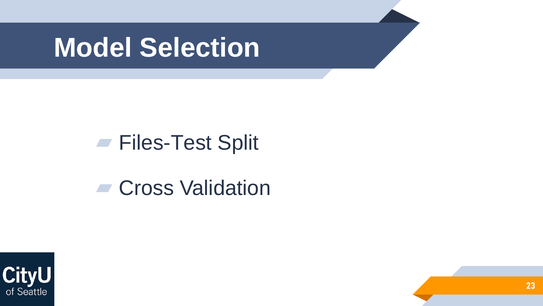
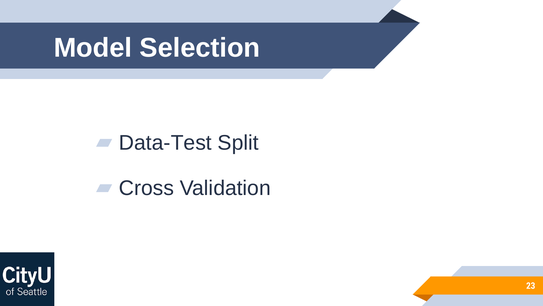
Files-Test: Files-Test -> Data-Test (165, 142)
